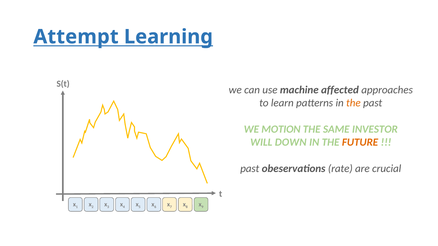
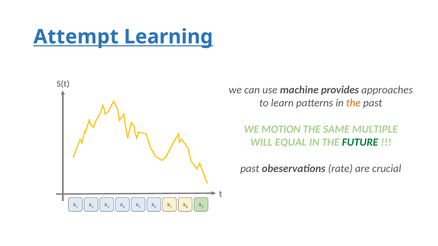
affected: affected -> provides (340, 90)
INVESTOR: INVESTOR -> MULTIPLE (375, 129)
DOWN: DOWN -> EQUAL (291, 143)
FUTURE colour: orange -> green (360, 143)
